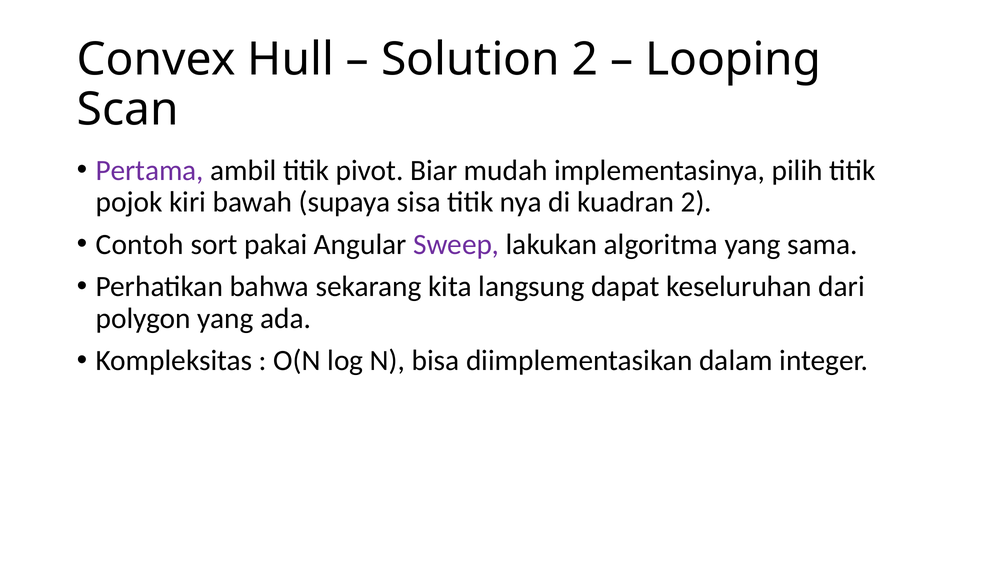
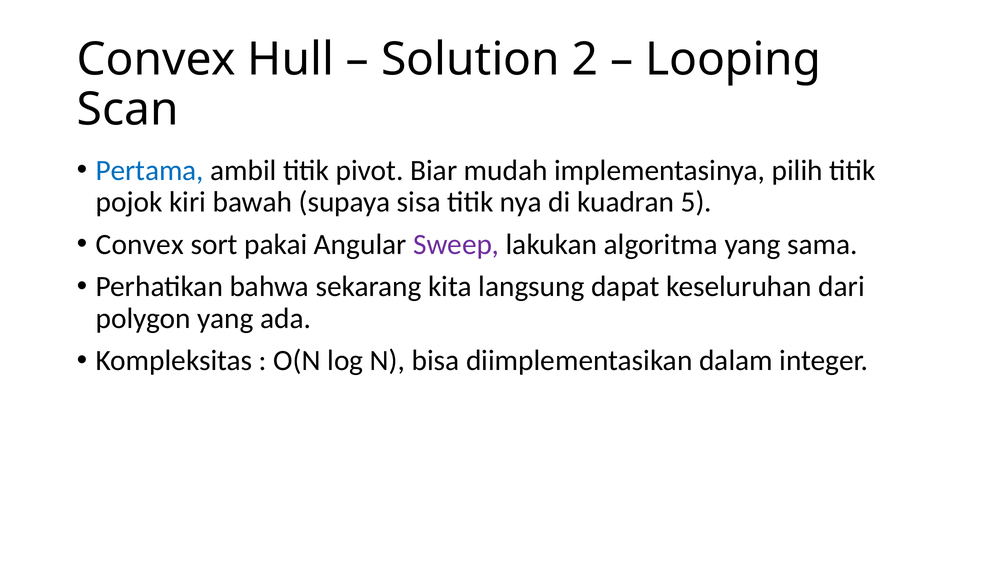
Pertama colour: purple -> blue (150, 170)
kuadran 2: 2 -> 5 (696, 202)
Contoh: Contoh -> Convex (140, 244)
